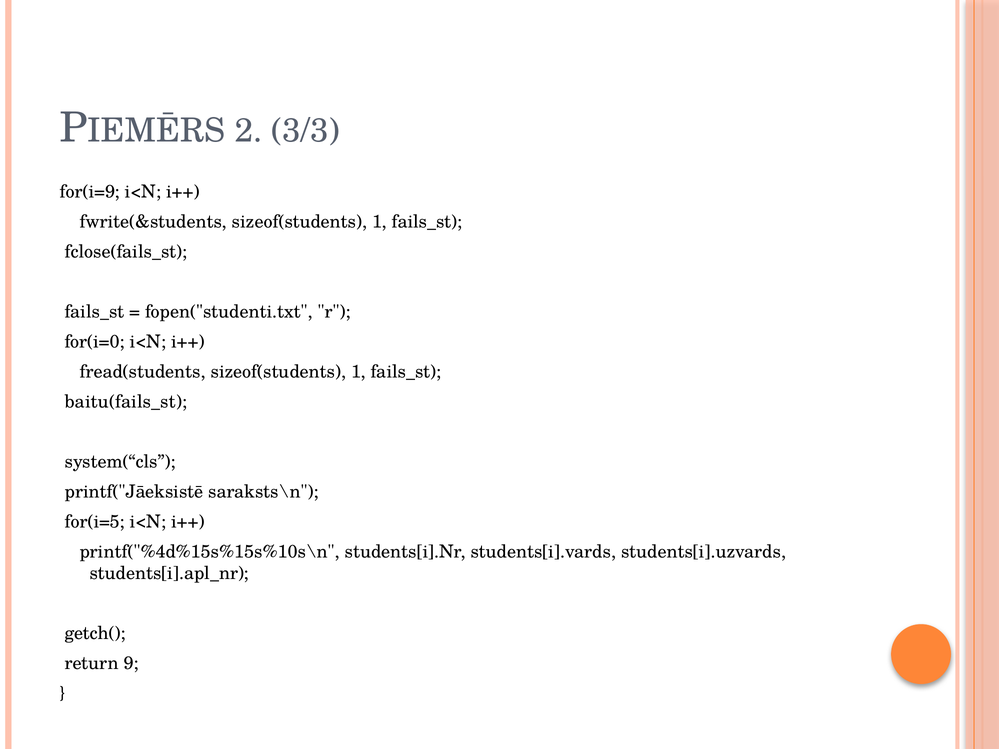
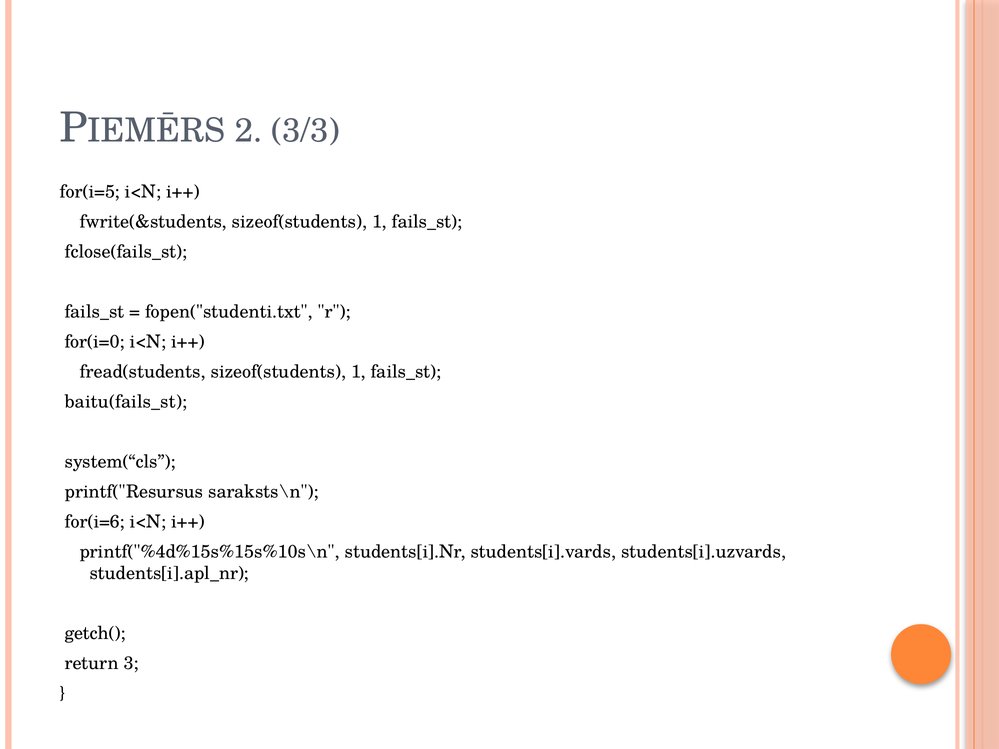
for(i=9: for(i=9 -> for(i=5 (90, 192)
printf("Jāeksistē: printf("Jāeksistē -> printf("Resursus (134, 492)
for(i=5: for(i=5 -> for(i=6 (95, 522)
9: 9 -> 3 (131, 664)
